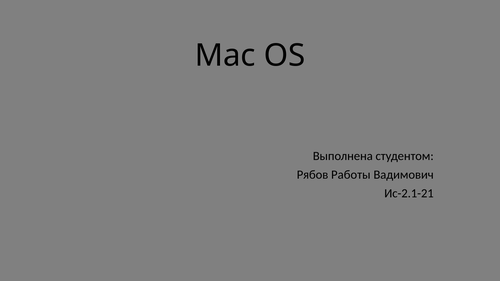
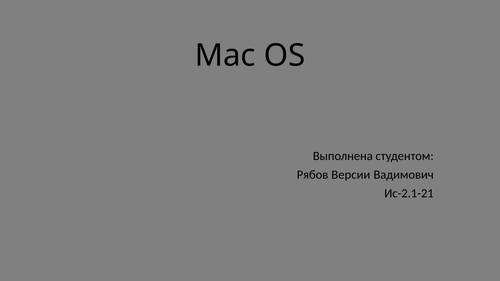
Работы: Работы -> Версии (351, 175)
